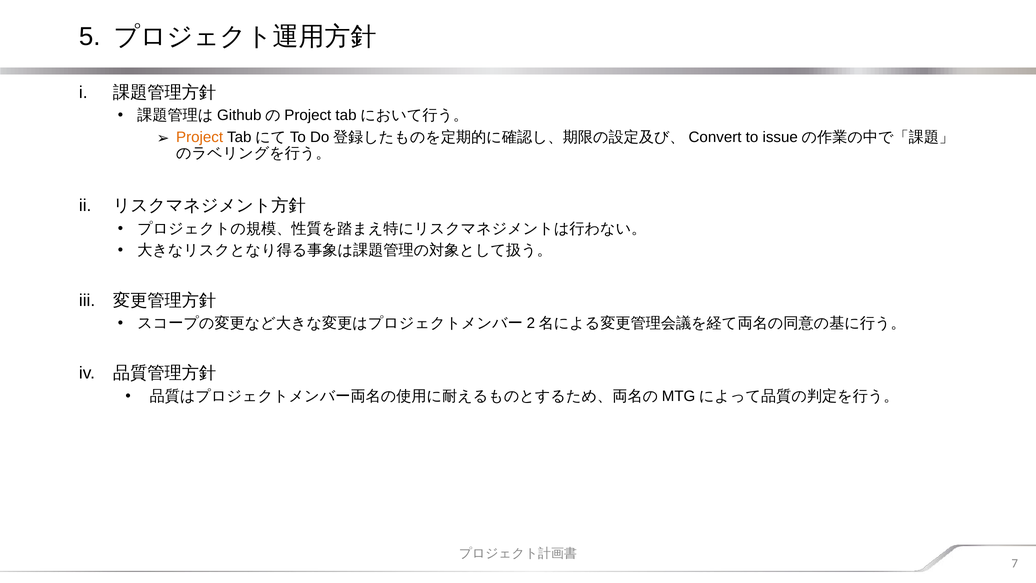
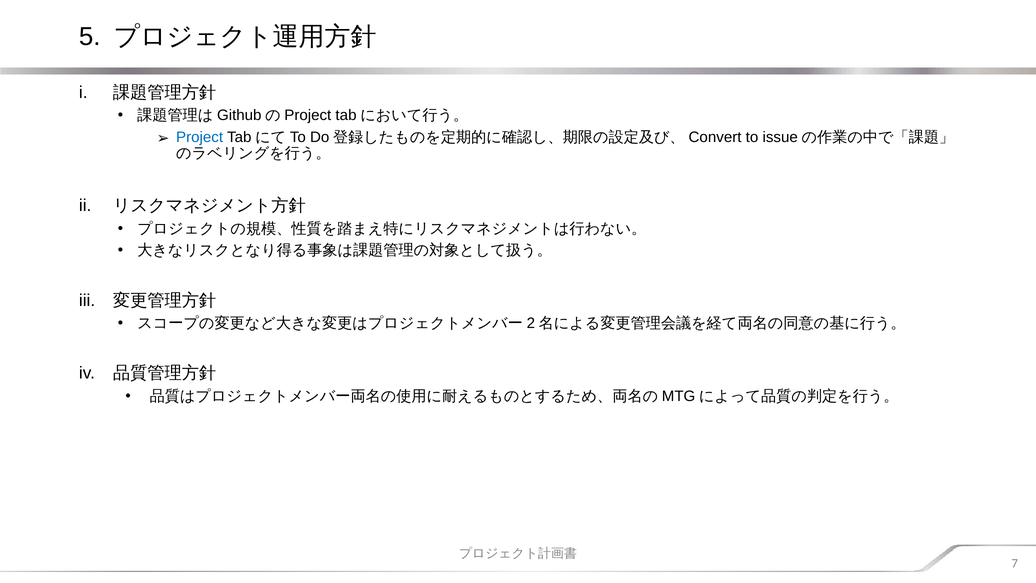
Project colour: orange -> blue (200, 137)
